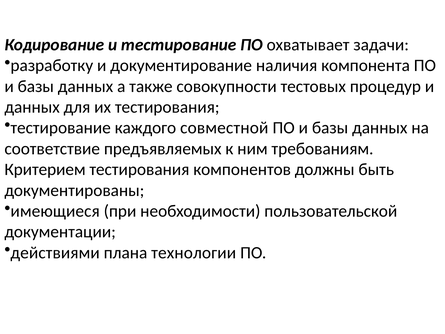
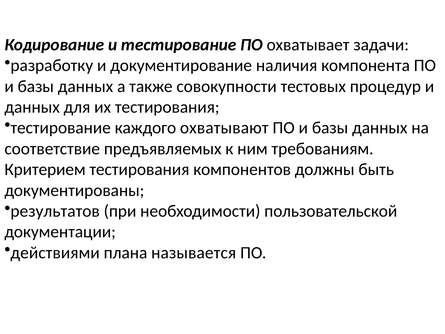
совместной: совместной -> охватывают (224, 128)
имеющиеся: имеющиеся -> результатов (55, 211)
технологии: технологии -> называется (194, 253)
